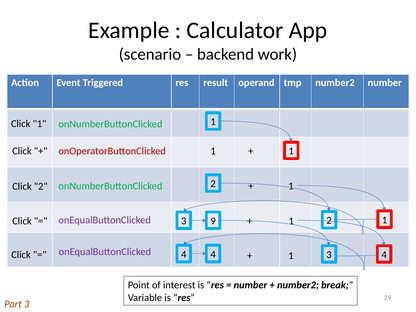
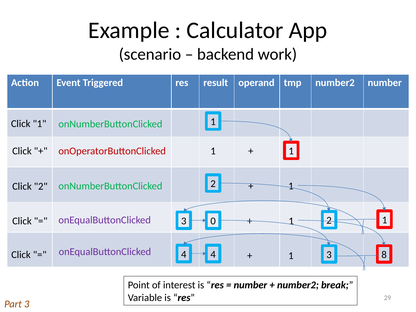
9: 9 -> 0 (213, 221)
3 4: 4 -> 8 (384, 255)
